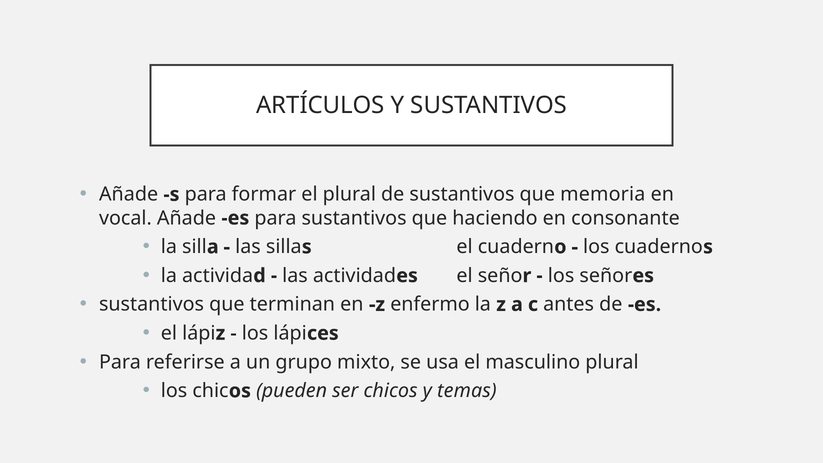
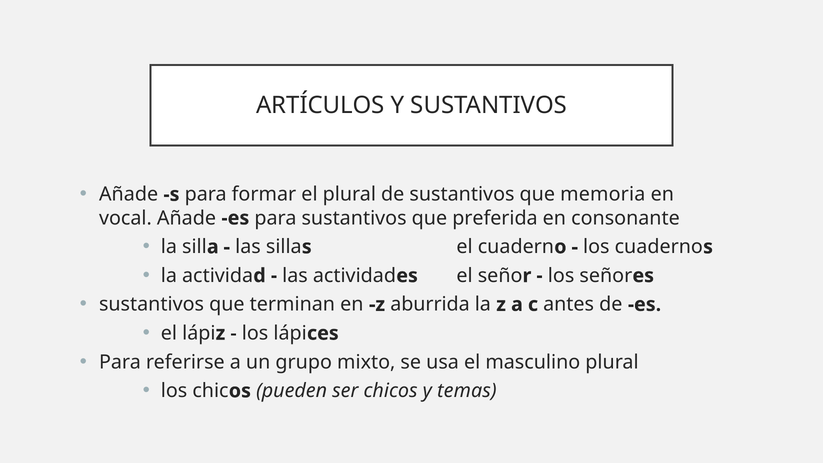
haciendo: haciendo -> preferida (495, 218)
enfermo: enfermo -> aburrida (430, 304)
